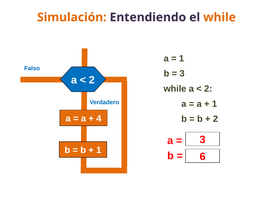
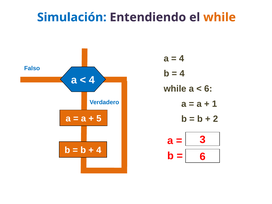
Simulación colour: orange -> blue (72, 17)
1: 1 -> 4 (182, 58)
3: 3 -> 4 (182, 74)
2: 2 -> 4 (92, 80)
2: 2 -> 6 (208, 89)
4: 4 -> 5 (99, 118)
1: 1 -> 4 (99, 150)
